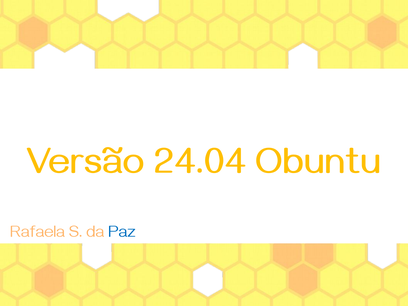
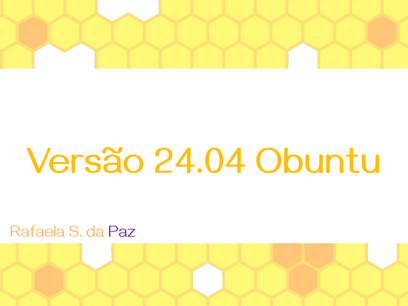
Paz colour: blue -> purple (122, 231)
